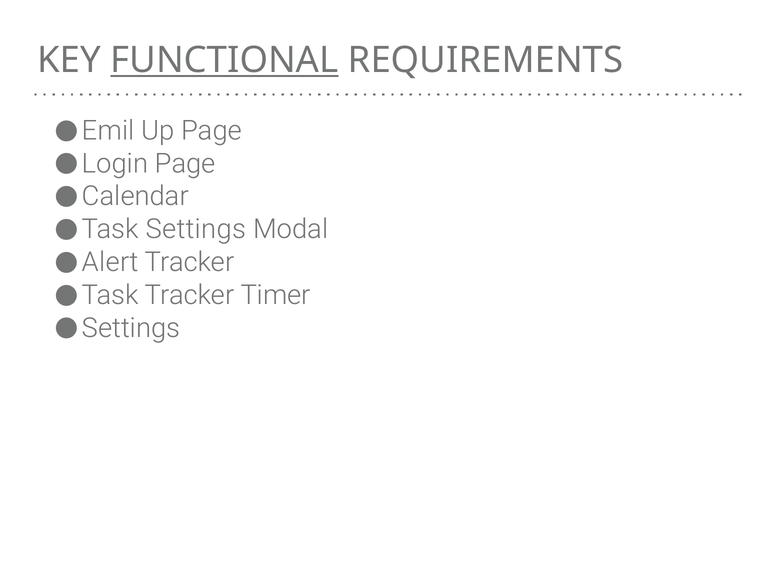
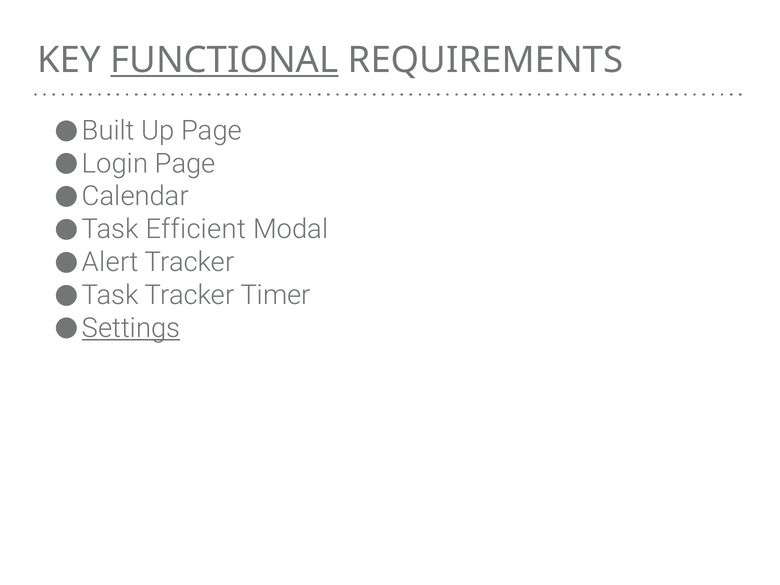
Emil: Emil -> Built (108, 131)
Task Settings: Settings -> Efficient (196, 229)
Settings underline: none -> present (131, 328)
